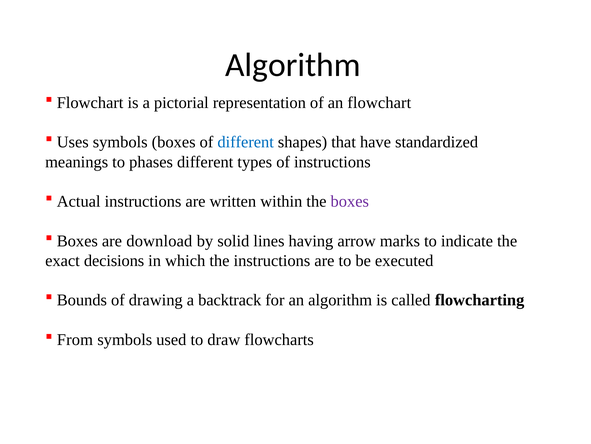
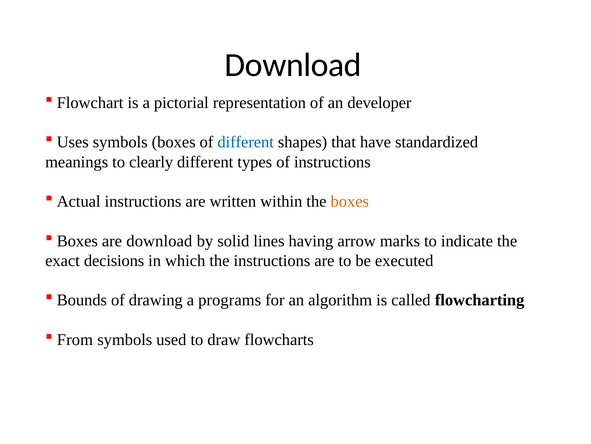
Algorithm: Algorithm -> Download (293, 65)
an flowchart: flowchart -> developer (379, 103)
phases: phases -> clearly (151, 162)
boxes colour: purple -> orange (350, 201)
backtrack: backtrack -> programs (230, 300)
